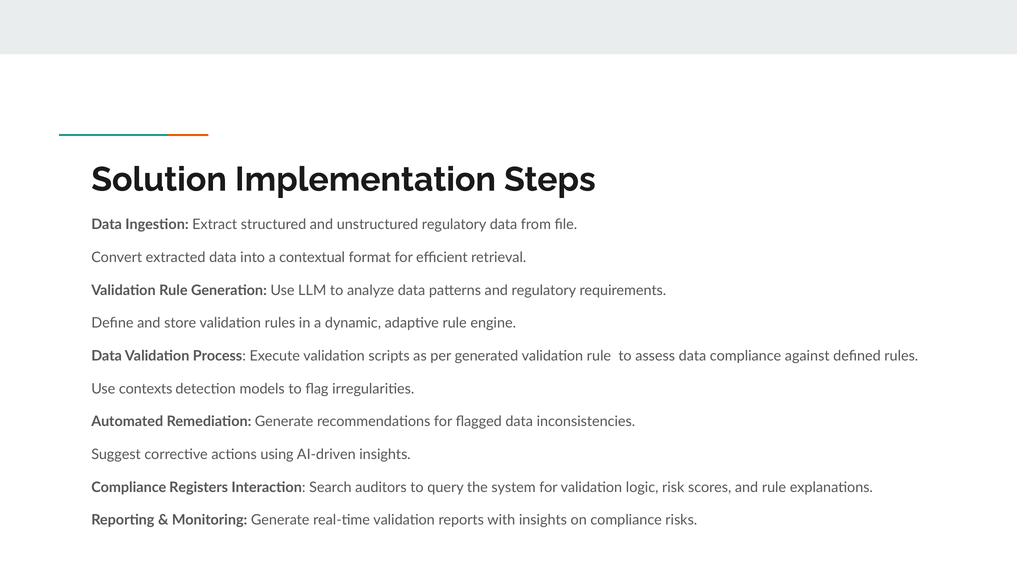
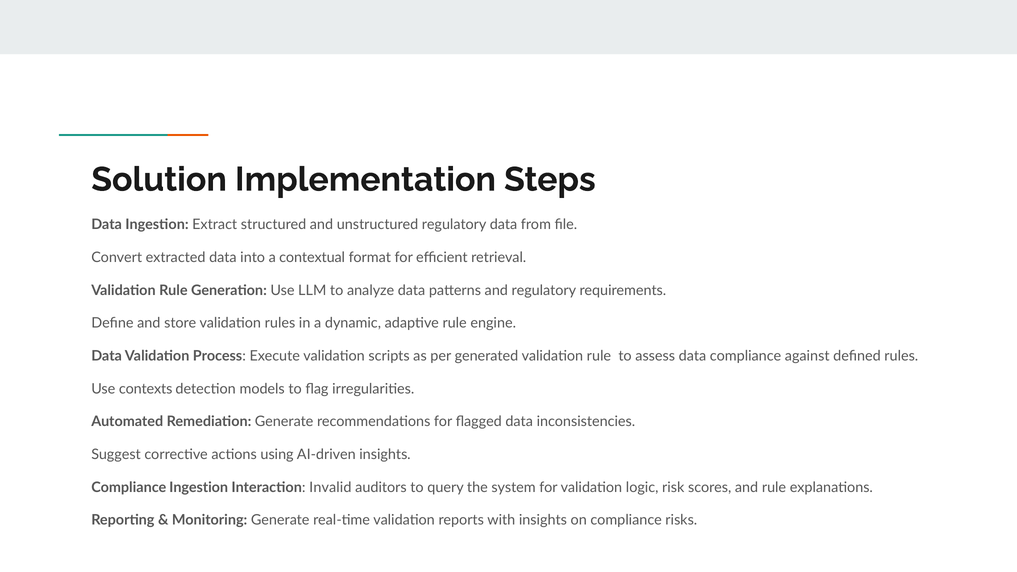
Compliance Registers: Registers -> Ingestion (199, 487)
Search: Search -> Invalid (330, 487)
